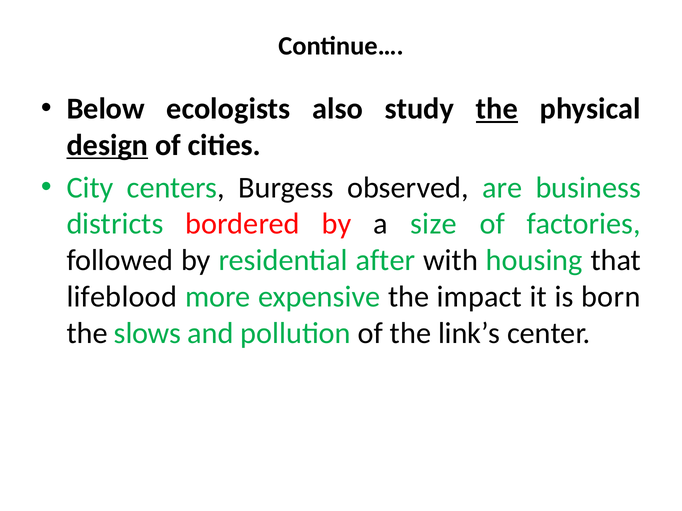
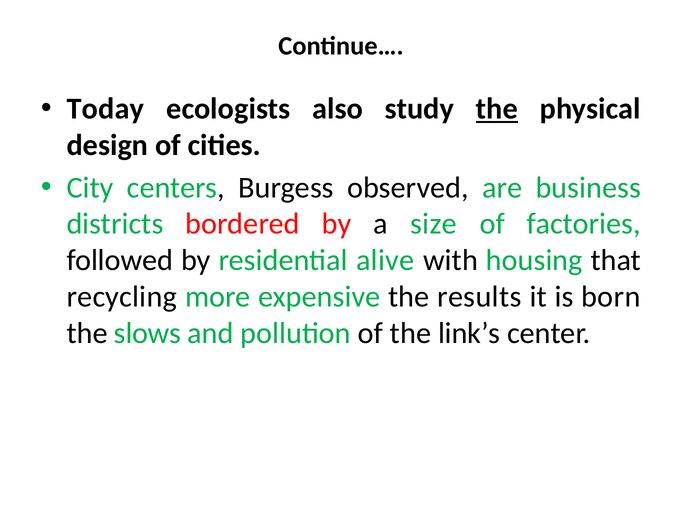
Below: Below -> Today (105, 109)
design underline: present -> none (107, 145)
after: after -> alive (385, 261)
lifeblood: lifeblood -> recycling (122, 297)
impact: impact -> results (479, 297)
